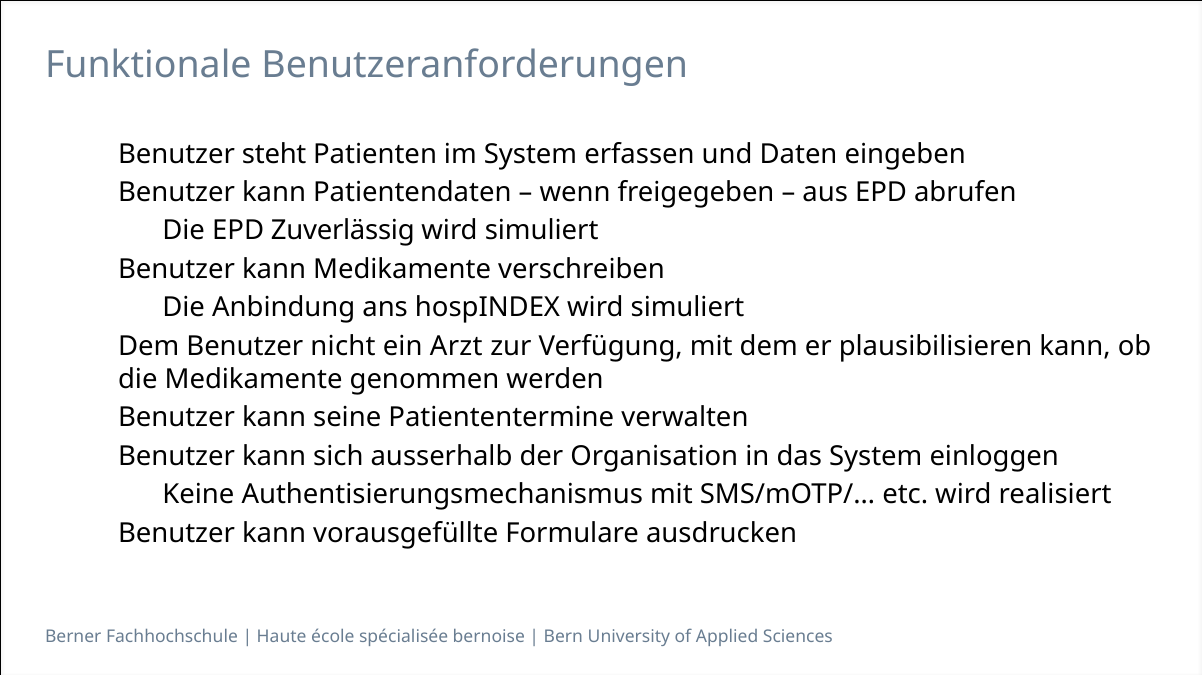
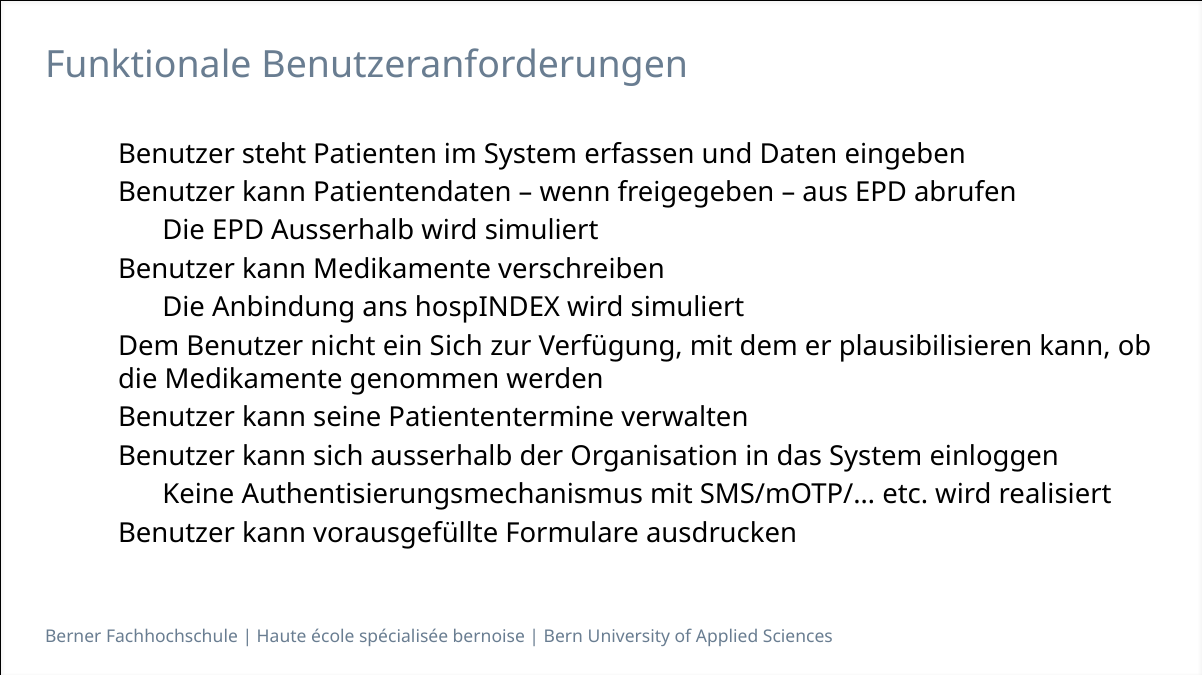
EPD Zuverlässig: Zuverlässig -> Ausserhalb (343, 231)
ein Arzt: Arzt -> Sich (456, 346)
